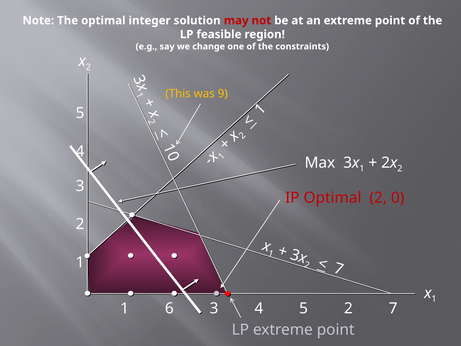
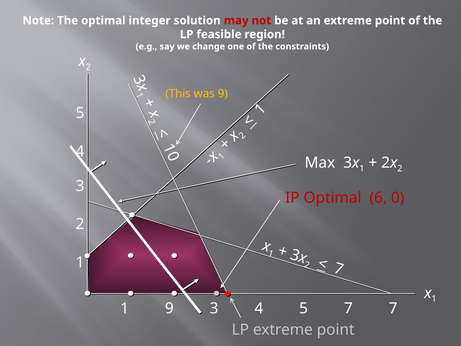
Optimal 2: 2 -> 6 (378, 198)
1 6: 6 -> 9 (169, 308)
5 2: 2 -> 7 (348, 308)
